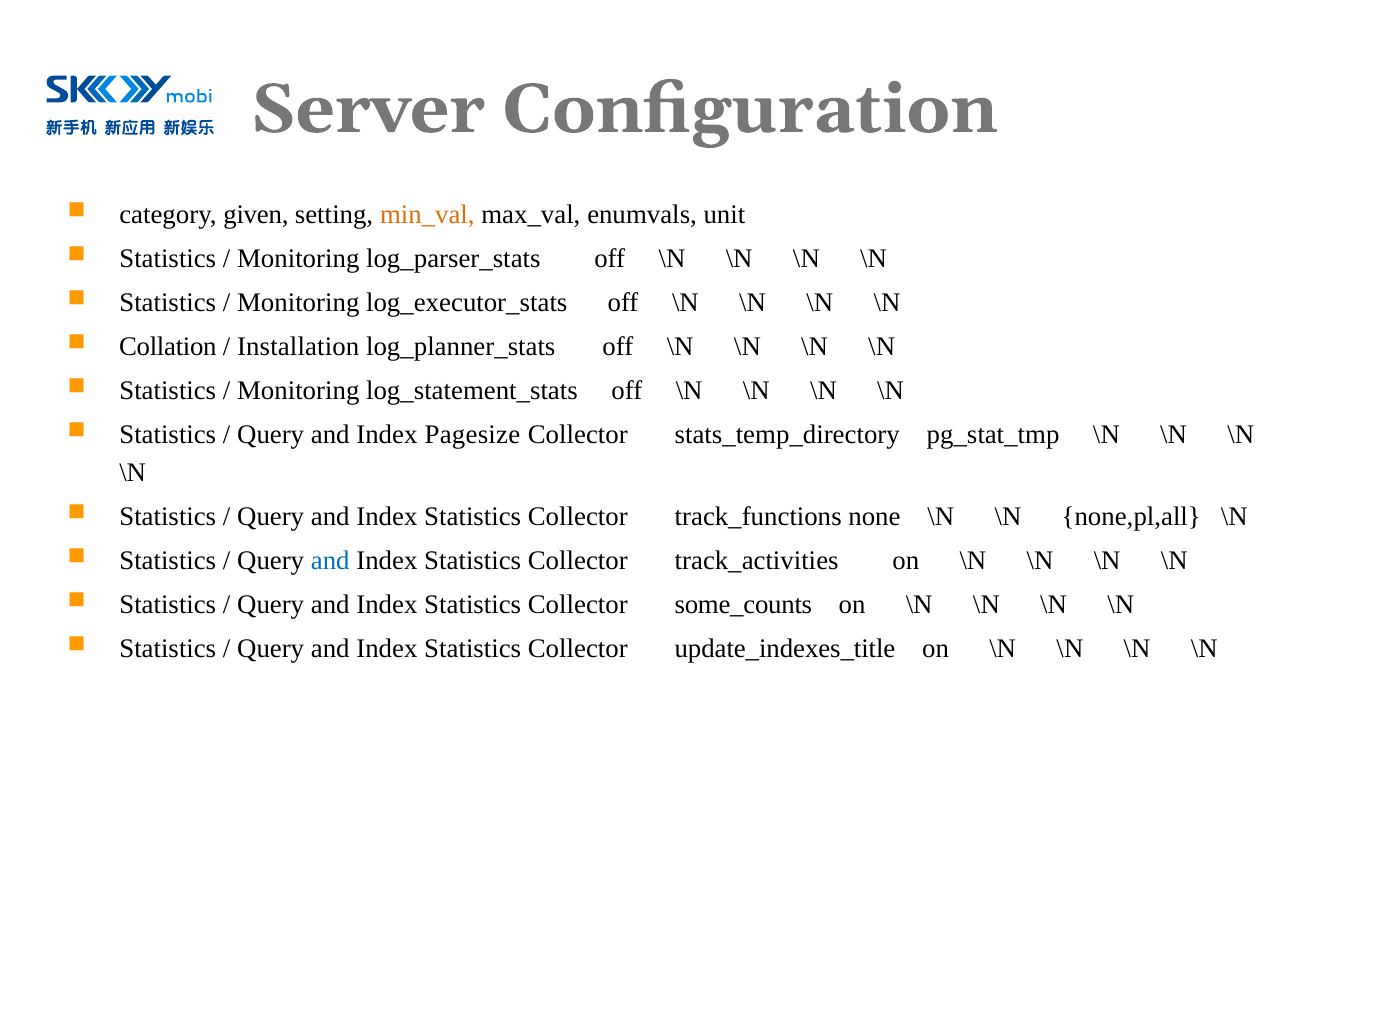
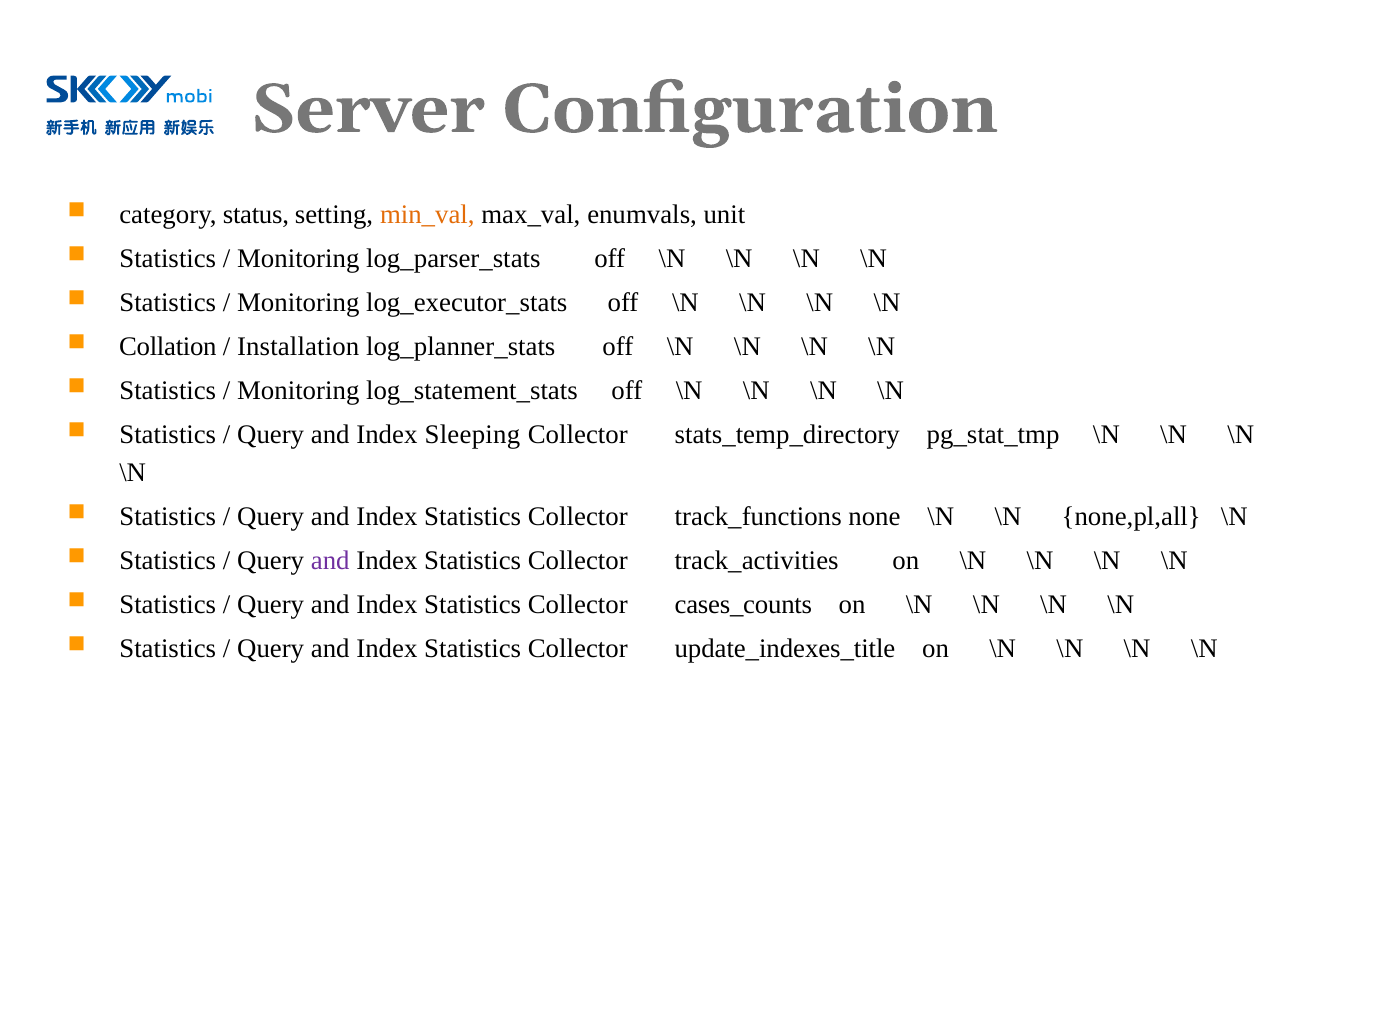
given: given -> status (256, 214)
Pagesize: Pagesize -> Sleeping (472, 434)
and colour: blue -> purple (330, 561)
some_counts: some_counts -> cases_counts (743, 605)
